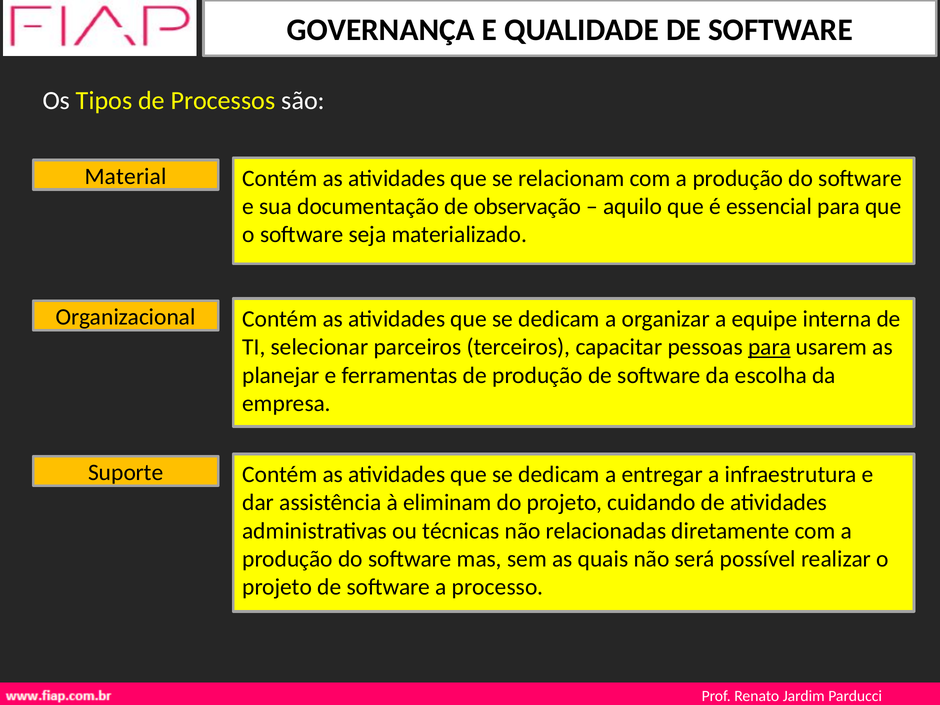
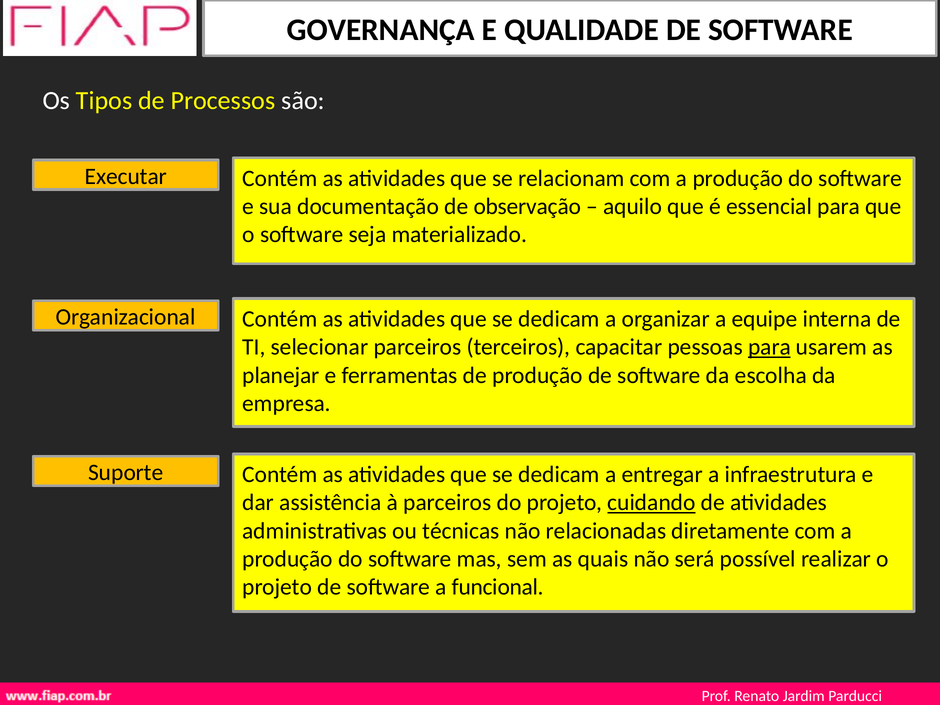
Material: Material -> Executar (126, 176)
à eliminam: eliminam -> parceiros (447, 503)
cuidando underline: none -> present (651, 503)
processo: processo -> funcional (498, 587)
